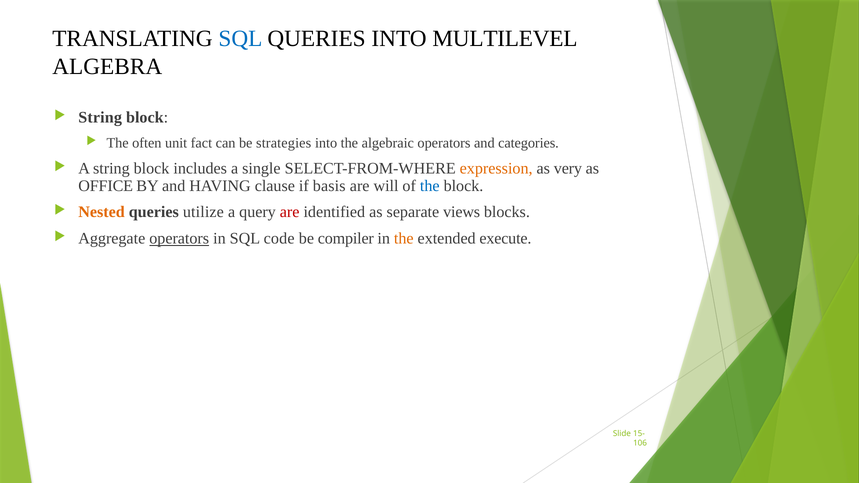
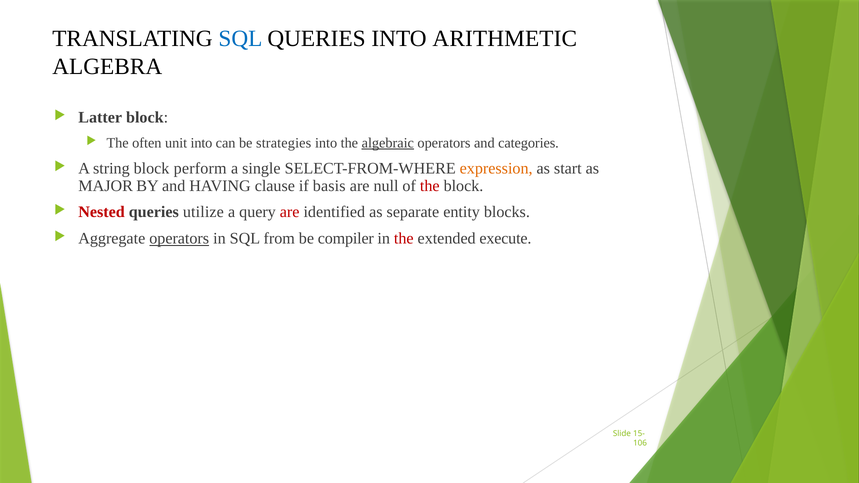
MULTILEVEL: MULTILEVEL -> ARITHMETIC (505, 39)
String: String -> Latter (100, 118)
unit fact: fact -> into (201, 143)
algebraic underline: none -> present (388, 143)
includes: includes -> perform (200, 168)
very: very -> start (568, 168)
OFFICE: OFFICE -> MAJOR (106, 186)
will: will -> null (386, 186)
the colour: blue -> red (430, 186)
Nested colour: orange -> red (102, 212)
views: views -> entity (462, 212)
code: code -> from (279, 239)
the colour: orange -> red (404, 239)
